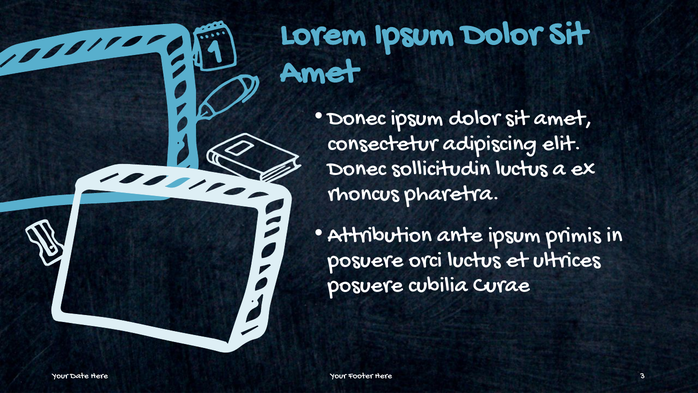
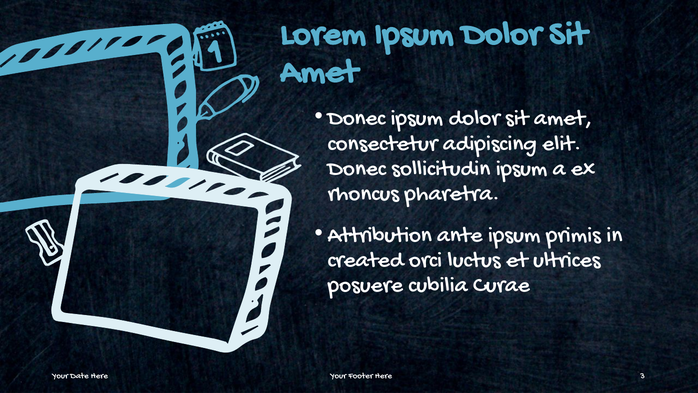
sollicitudin luctus: luctus -> ipsum (522, 167)
posuere: posuere -> created (366, 258)
